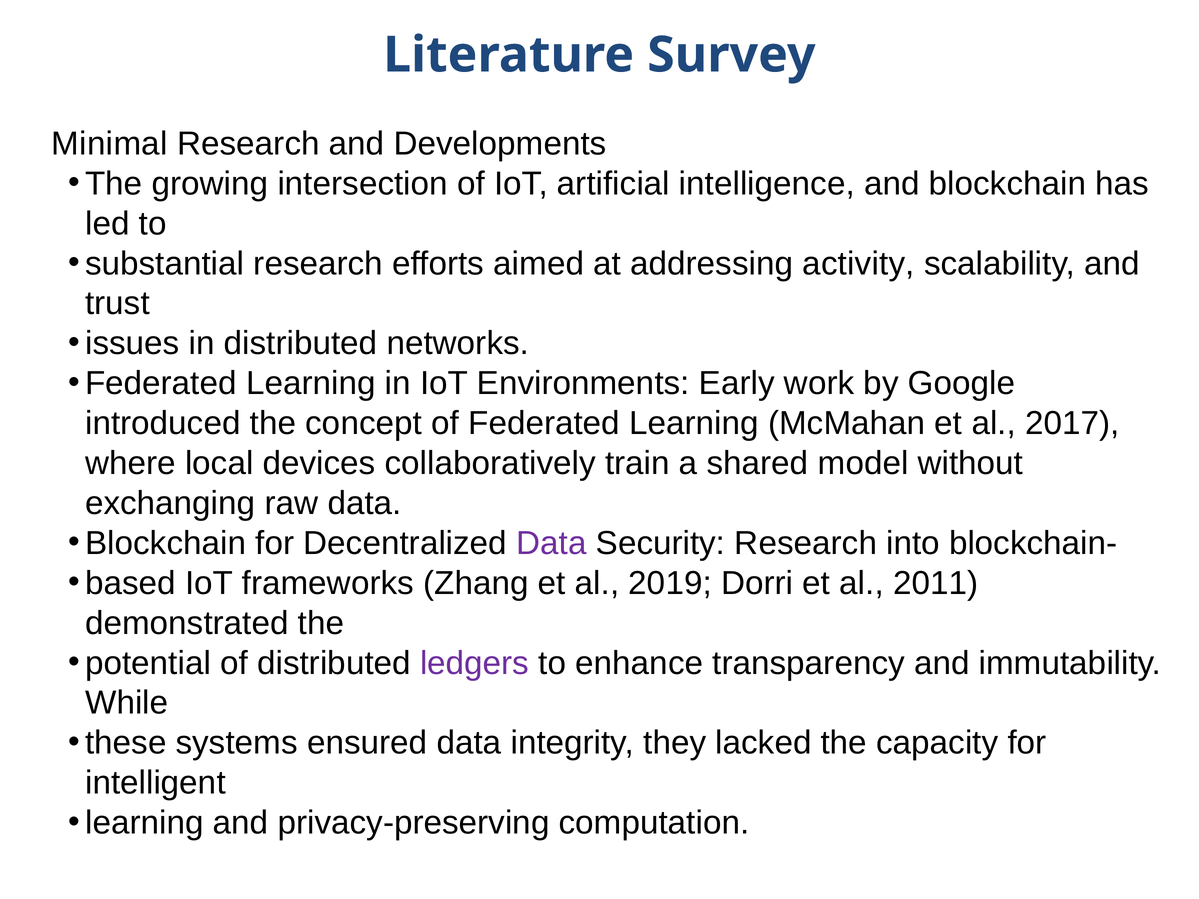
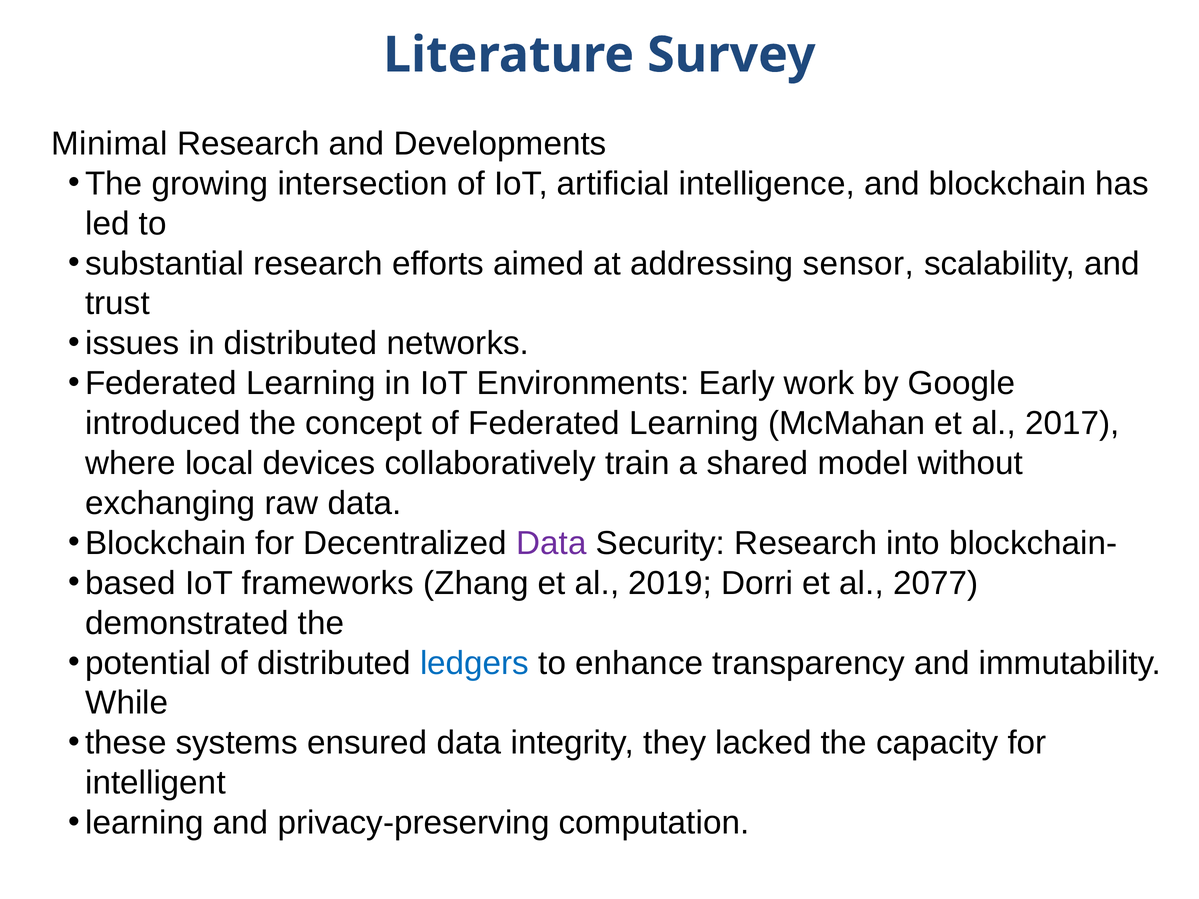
activity: activity -> sensor (858, 264)
2011: 2011 -> 2077 (936, 583)
ledgers colour: purple -> blue (475, 663)
